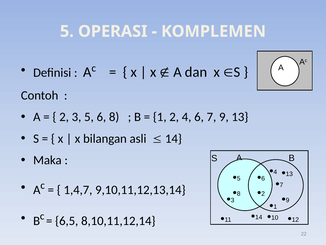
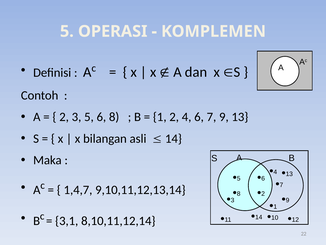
6,5: 6,5 -> 3,1 (67, 220)
